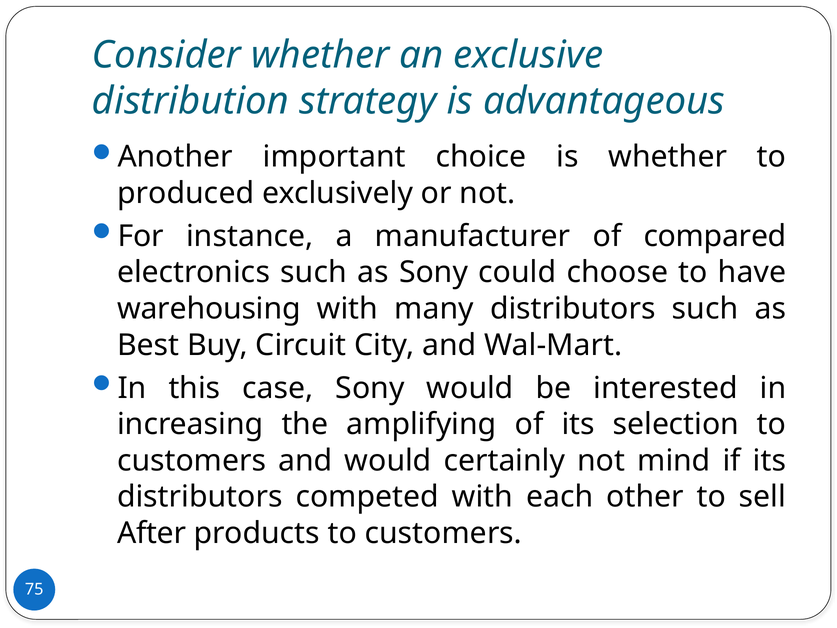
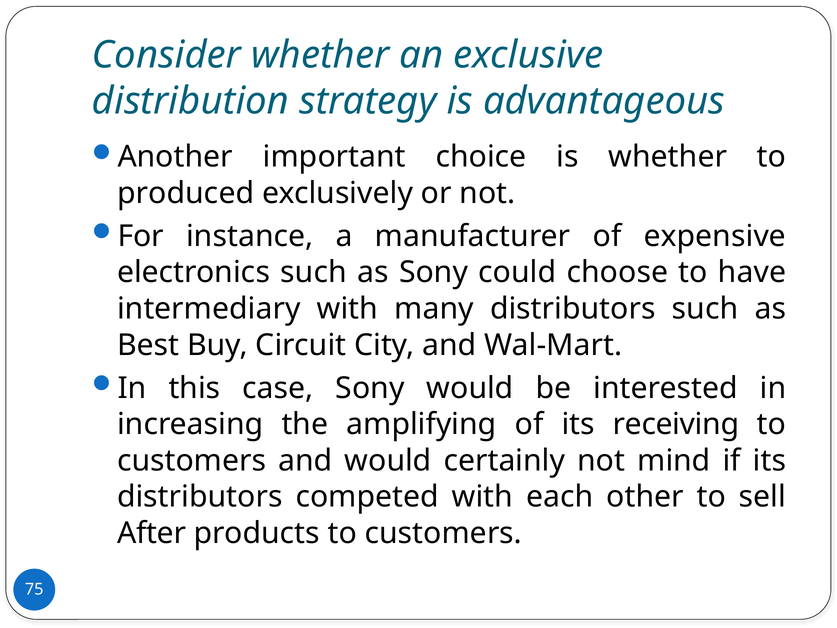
compared: compared -> expensive (715, 236)
warehousing: warehousing -> intermediary (209, 309)
selection: selection -> receiving (676, 424)
